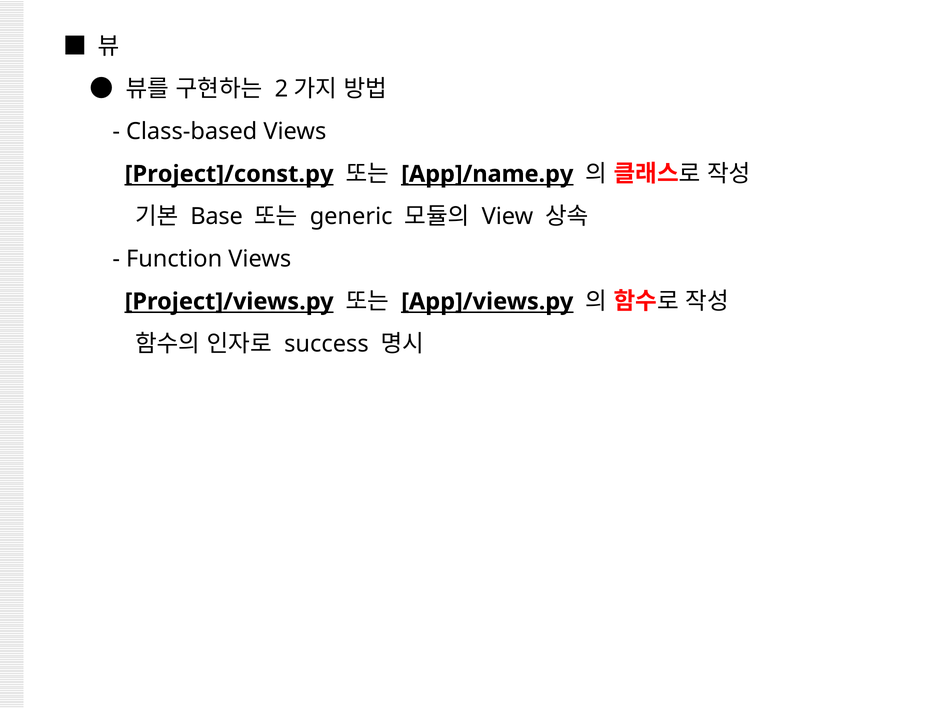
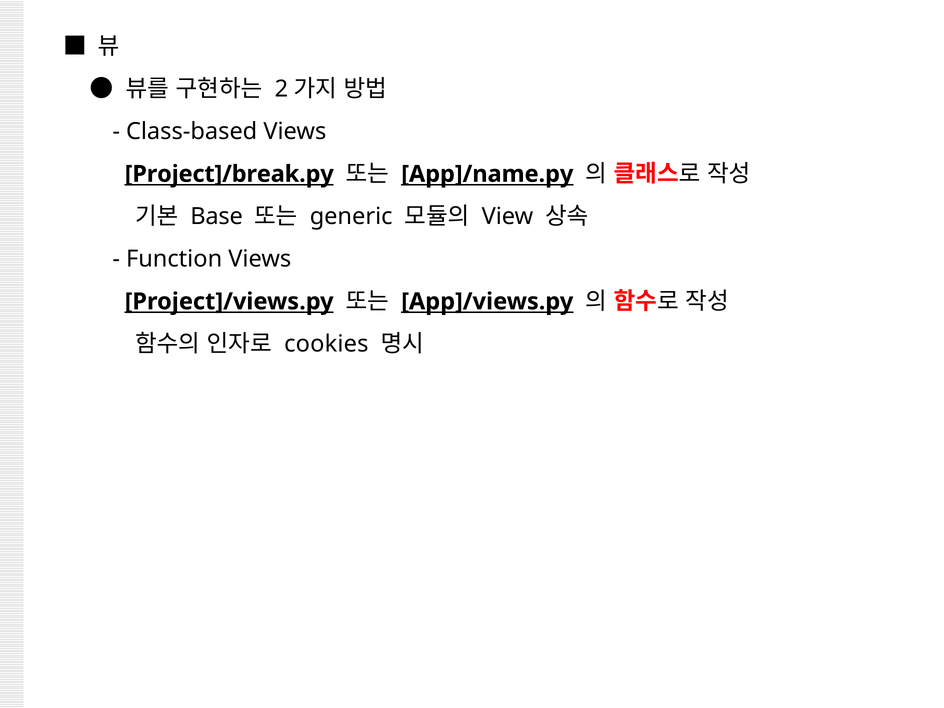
Project]/const.py: Project]/const.py -> Project]/break.py (229, 174)
success: success -> cookies (326, 344)
